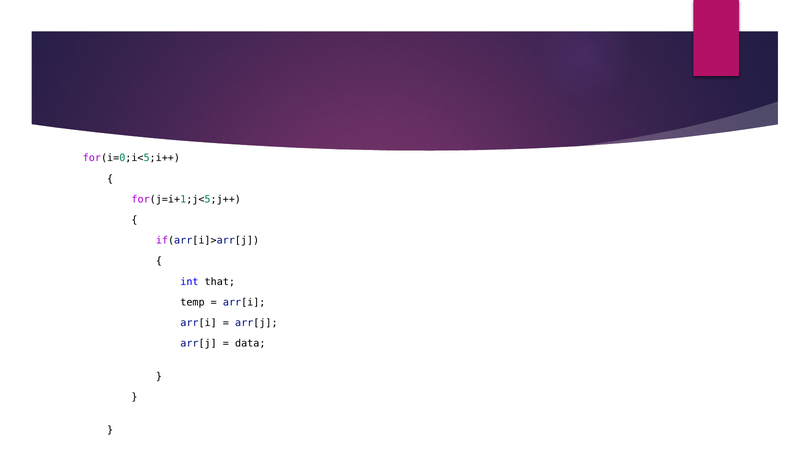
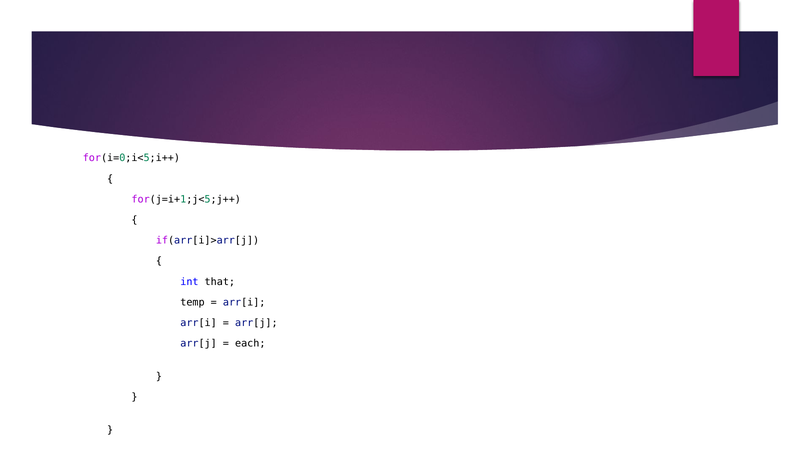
data: data -> each (250, 343)
